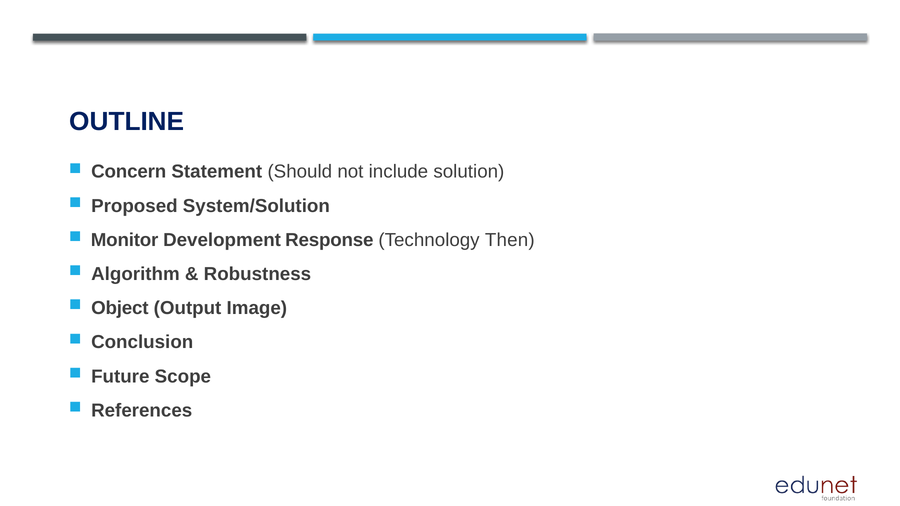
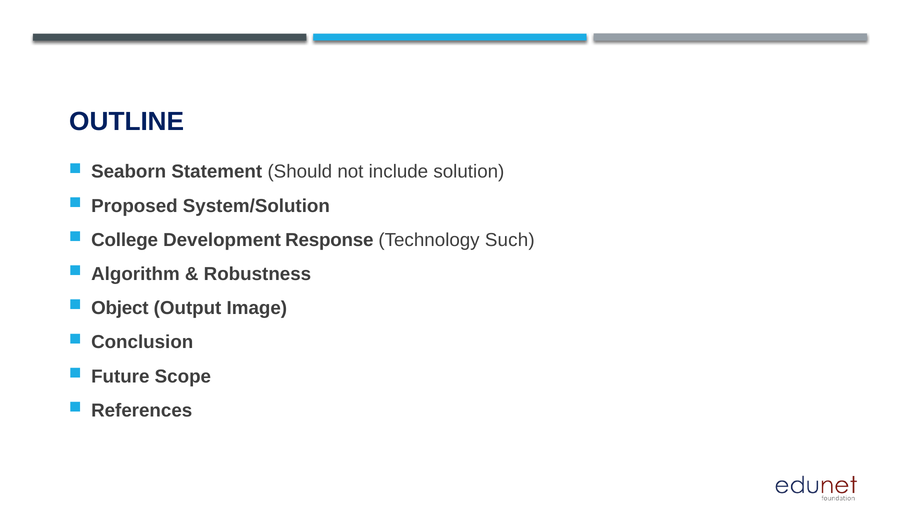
Concern: Concern -> Seaborn (129, 172)
Monitor: Monitor -> College (125, 240)
Then: Then -> Such (510, 240)
